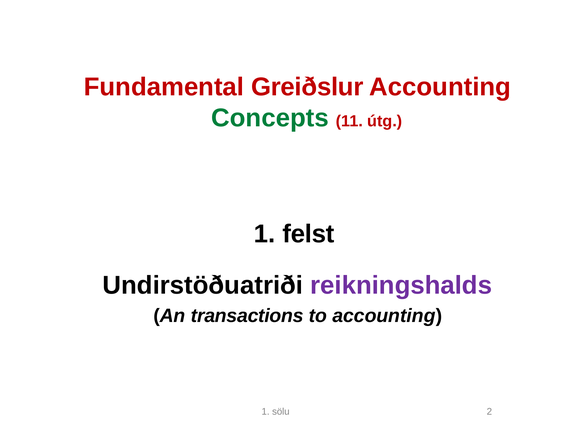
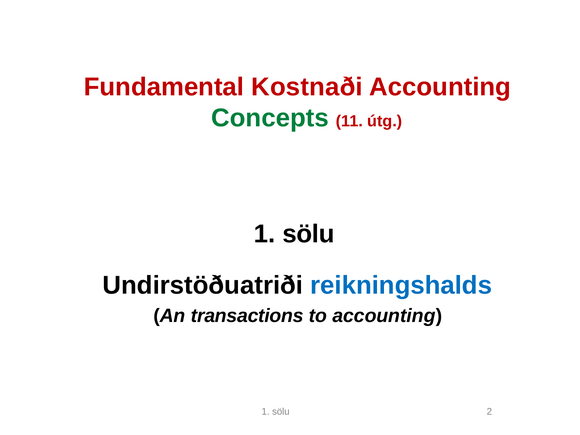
Greiðslur: Greiðslur -> Kostnaði (307, 87)
felst: felst -> sölu (308, 234)
reikningshalds colour: purple -> blue (401, 285)
